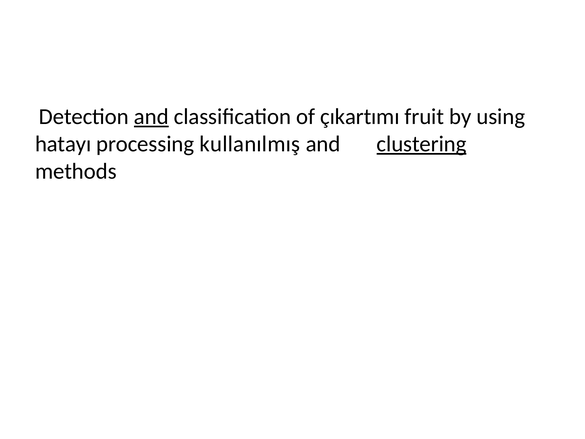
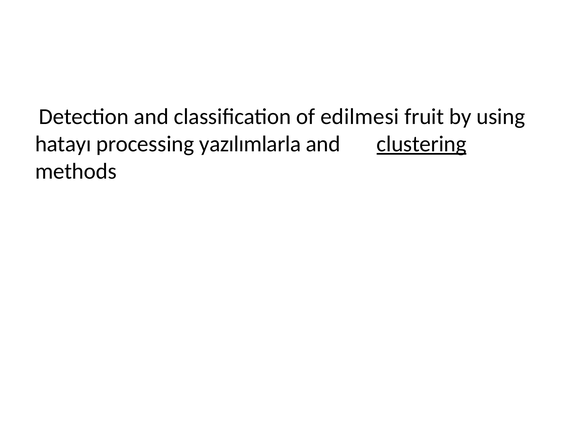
and underline: present -> none (151, 117)
çıkartımı: çıkartımı -> edilmesi (360, 117)
kullanılmış: kullanılmış -> yazılımlarla (250, 144)
